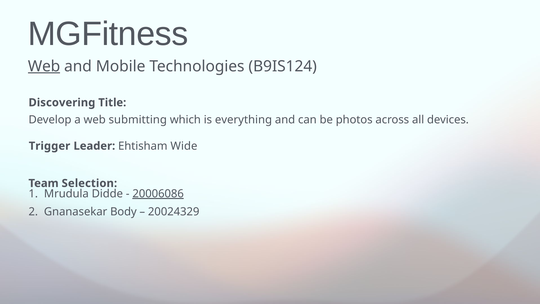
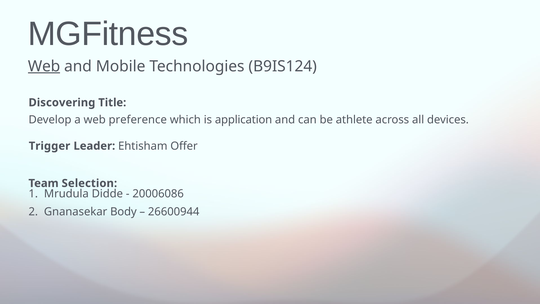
submitting: submitting -> preference (138, 120)
everything: everything -> application (244, 120)
photos: photos -> athlete (354, 120)
Wide: Wide -> Offer (184, 146)
20006086 underline: present -> none (158, 194)
20024329: 20024329 -> 26600944 (174, 212)
